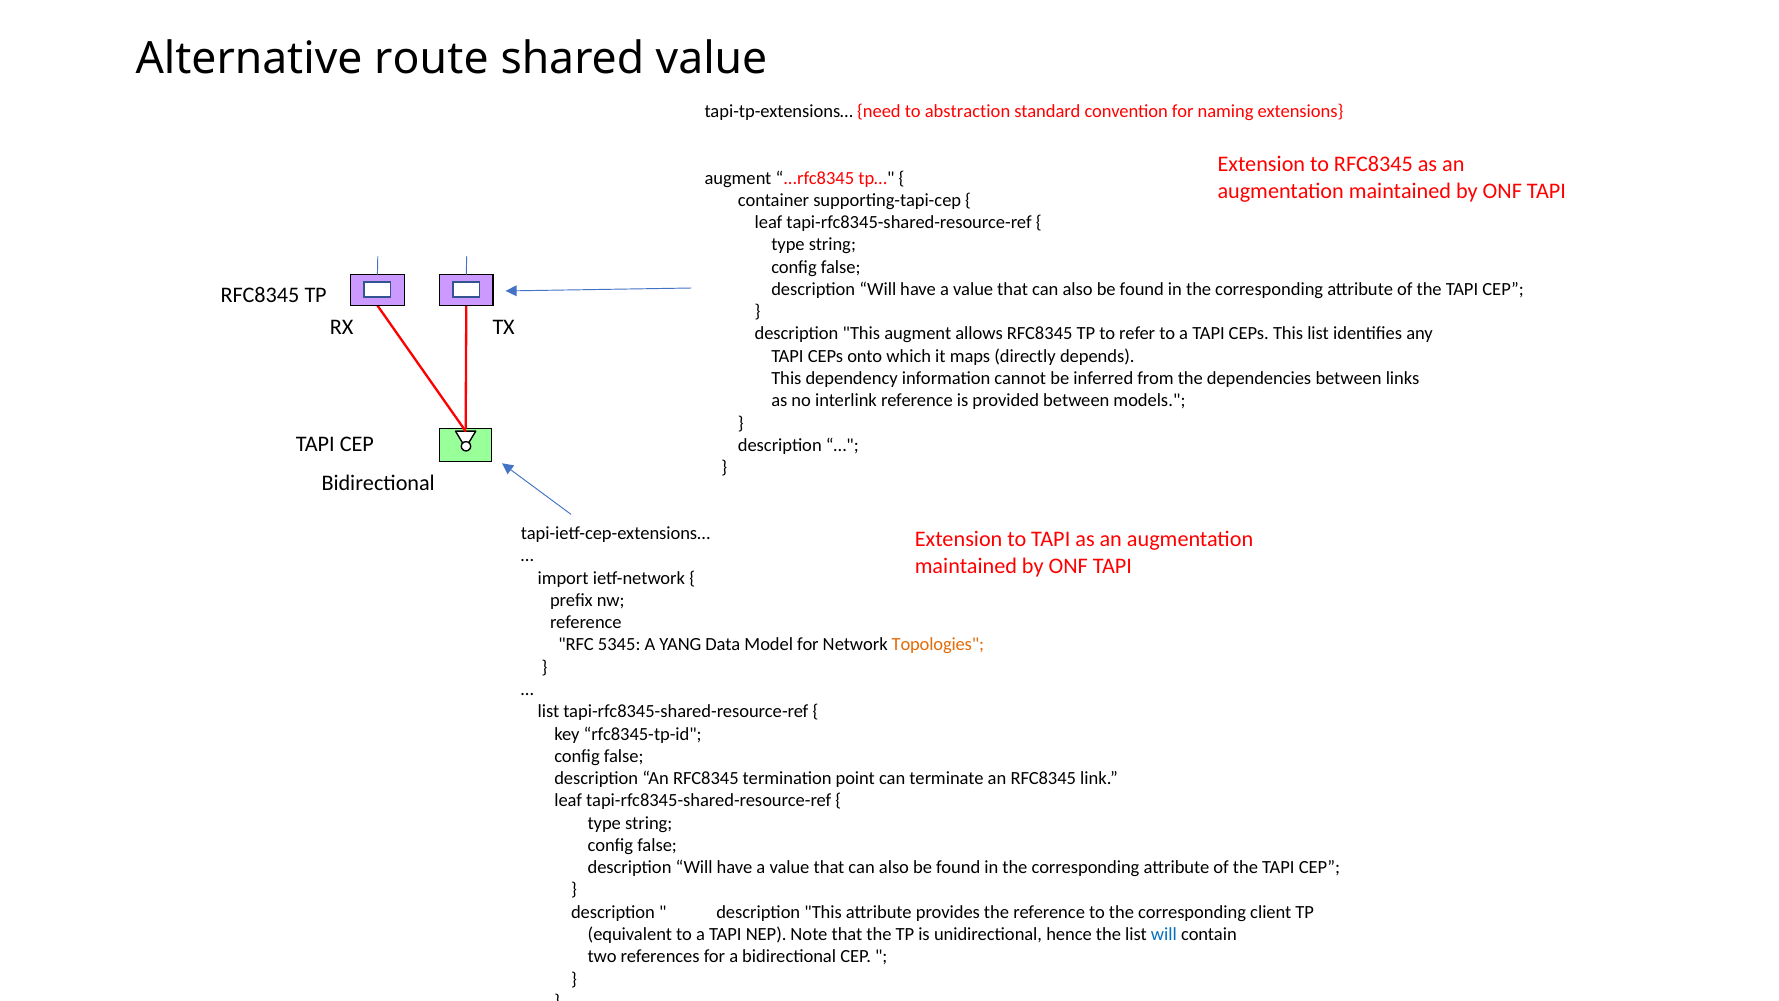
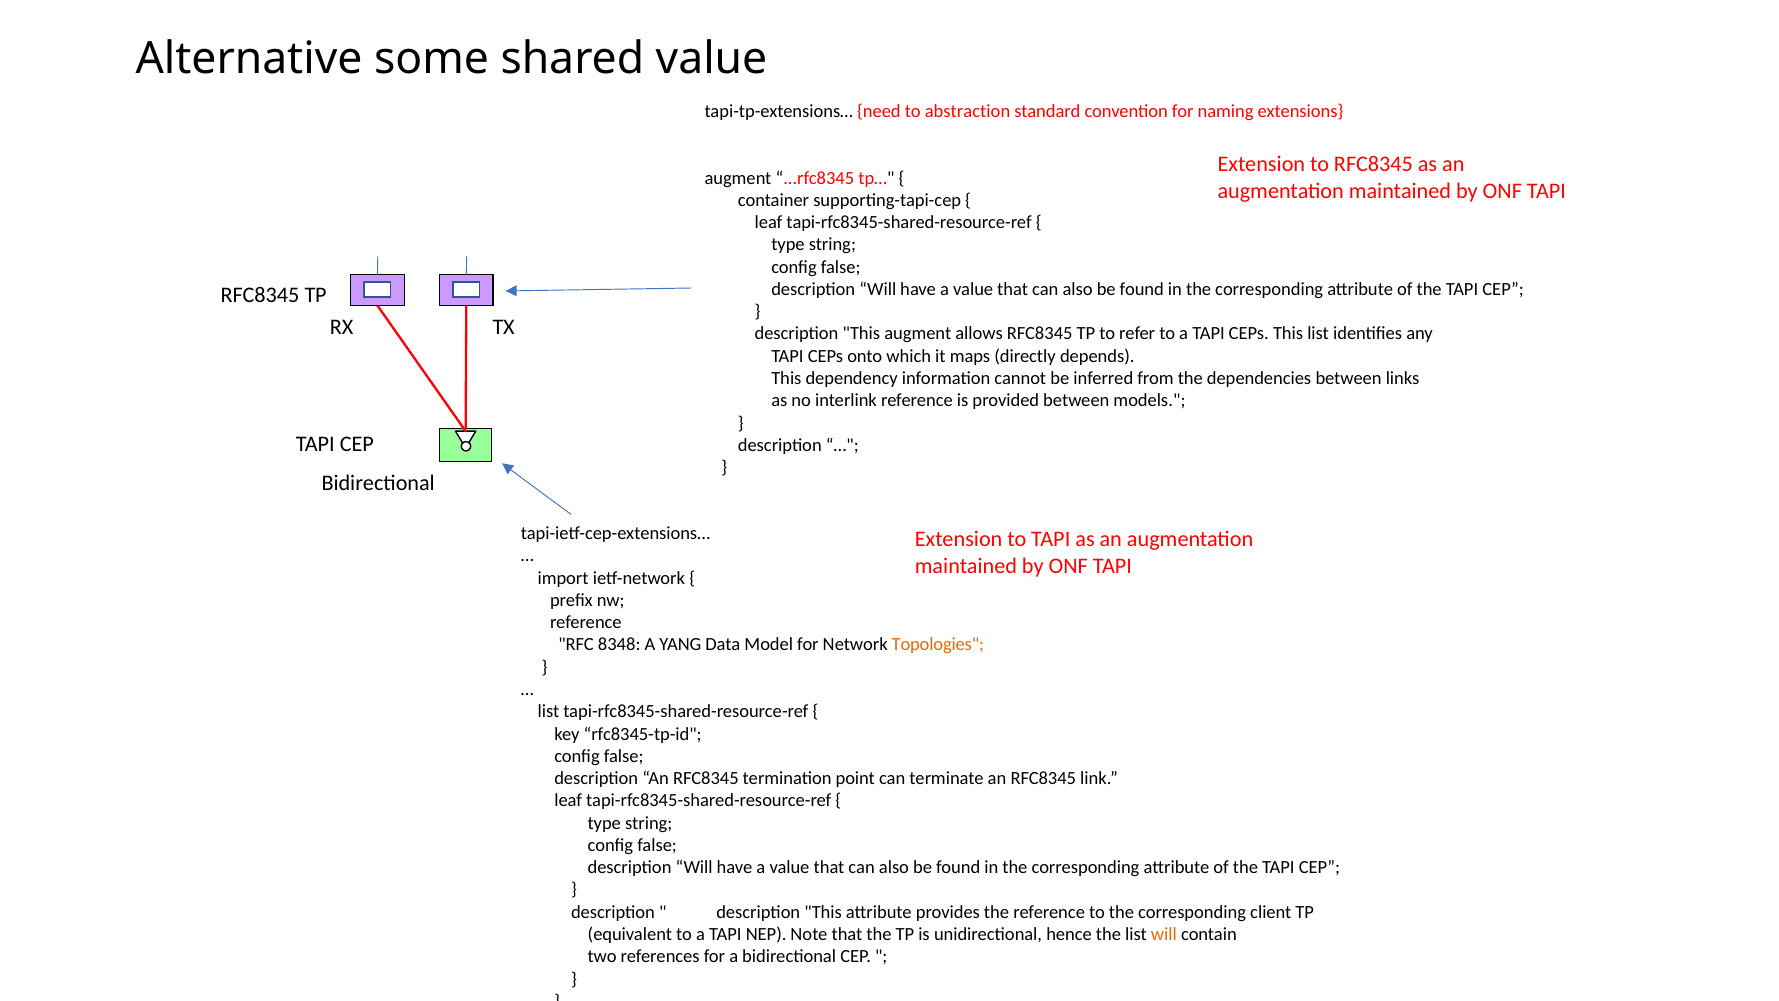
route: route -> some (432, 59)
5345: 5345 -> 8348 (619, 645)
will colour: blue -> orange (1164, 934)
